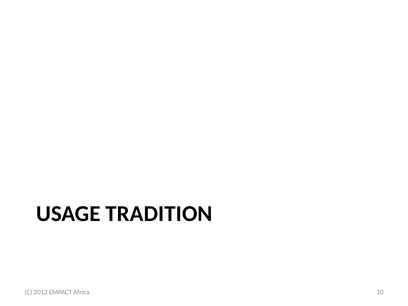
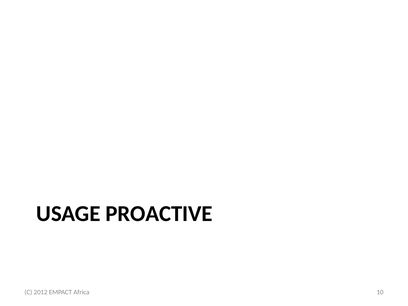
TRADITION: TRADITION -> PROACTIVE (159, 214)
